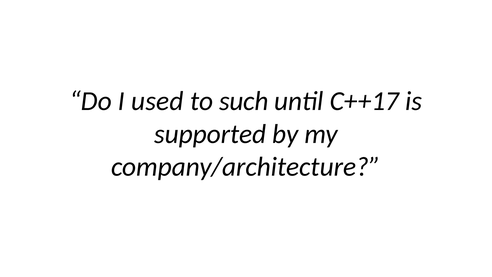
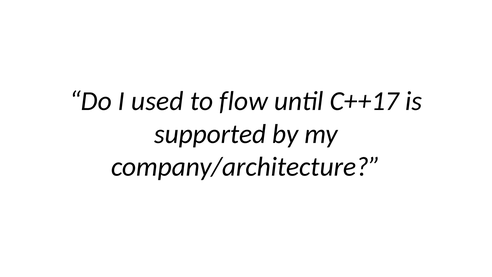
such: such -> flow (244, 101)
